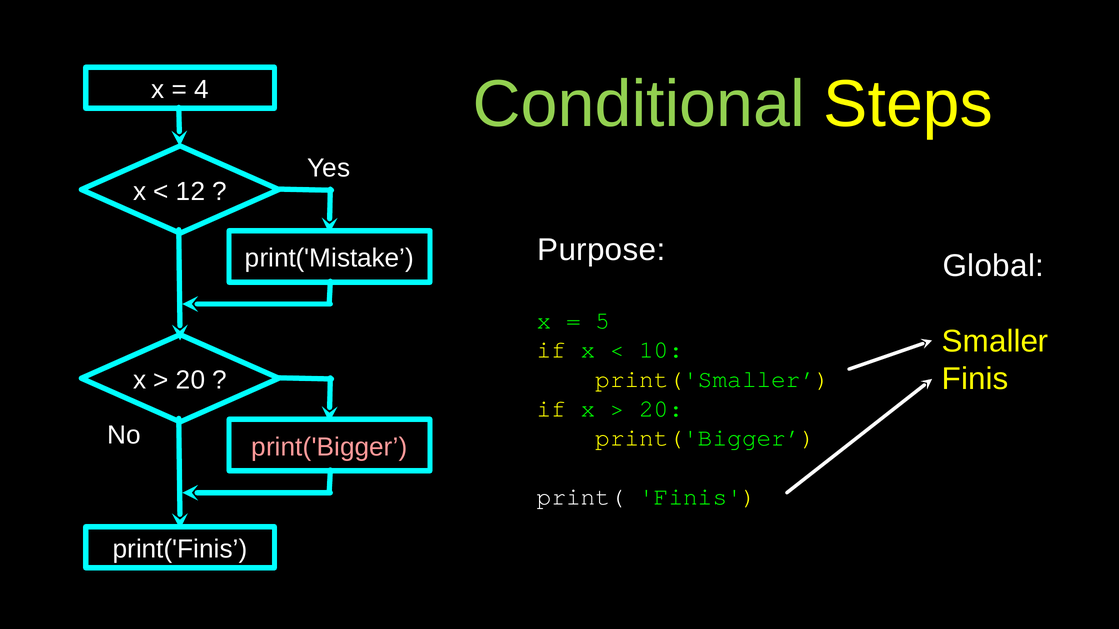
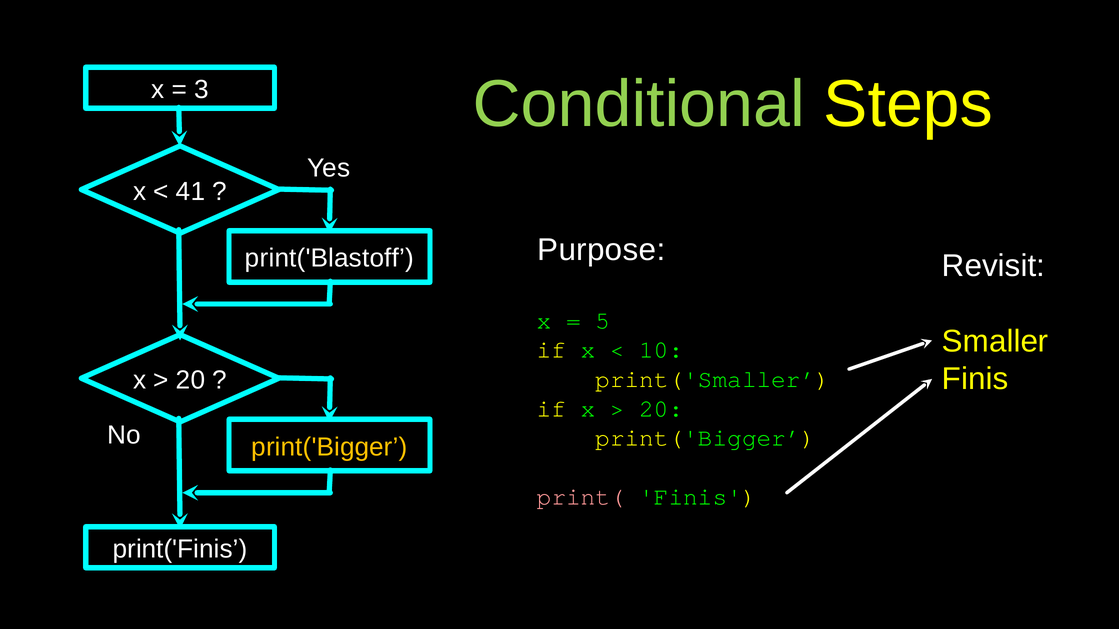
4: 4 -> 3 (201, 90)
12: 12 -> 41 (191, 192)
print('Mistake: print('Mistake -> print('Blastoff (329, 258)
Global: Global -> Revisit (993, 266)
print('Bigger colour: pink -> yellow (329, 447)
print( colour: white -> pink (581, 497)
